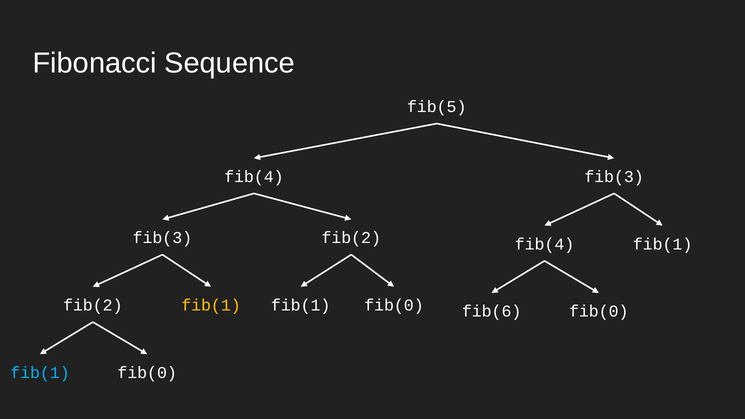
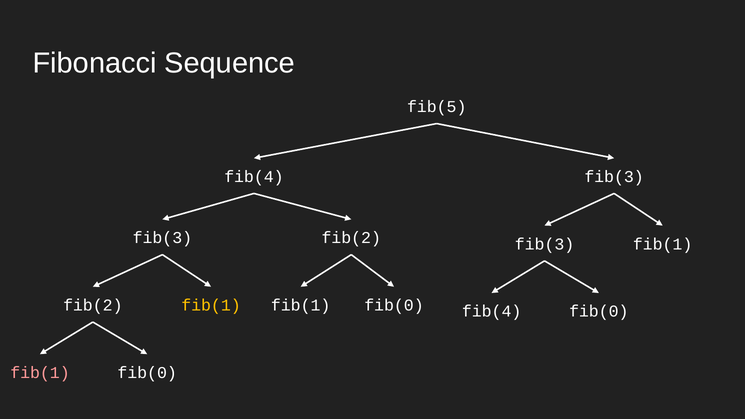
fib(4: fib(4 -> fib(3 (545, 244)
fib(6: fib(6 -> fib(4 (492, 312)
fib(1 colour: light blue -> pink (40, 373)
